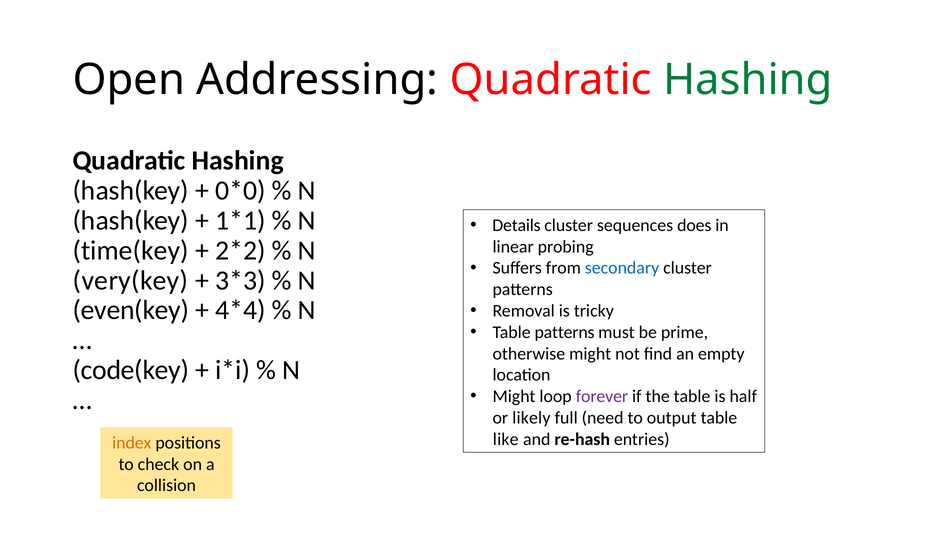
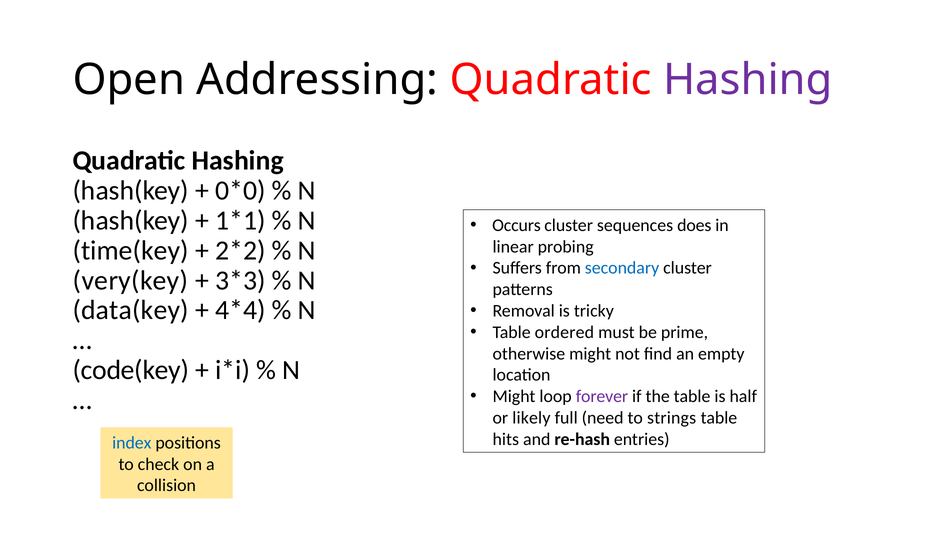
Hashing colour: green -> purple (748, 80)
Details: Details -> Occurs (516, 226)
even(key: even(key -> data(key (131, 311)
Table patterns: patterns -> ordered (564, 333)
output: output -> strings (672, 418)
like: like -> hits (506, 440)
index colour: orange -> blue (132, 443)
